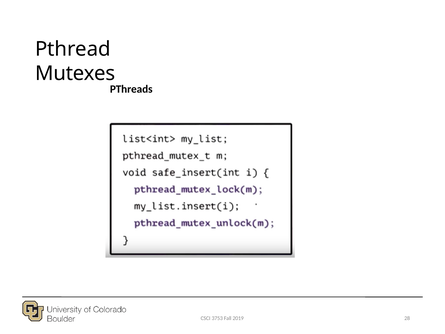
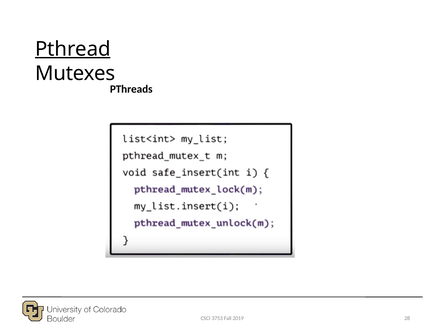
Pthread underline: none -> present (73, 49)
